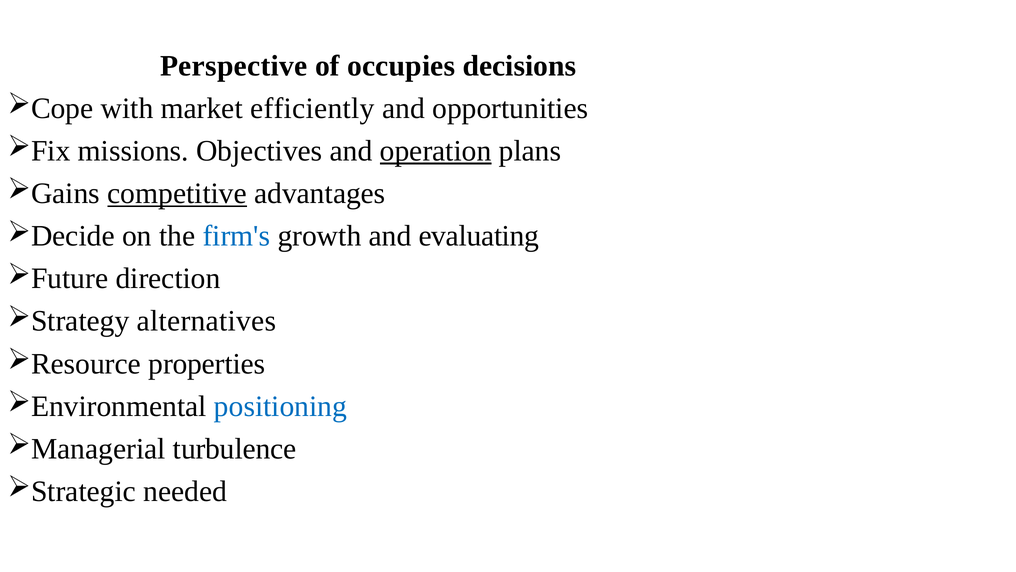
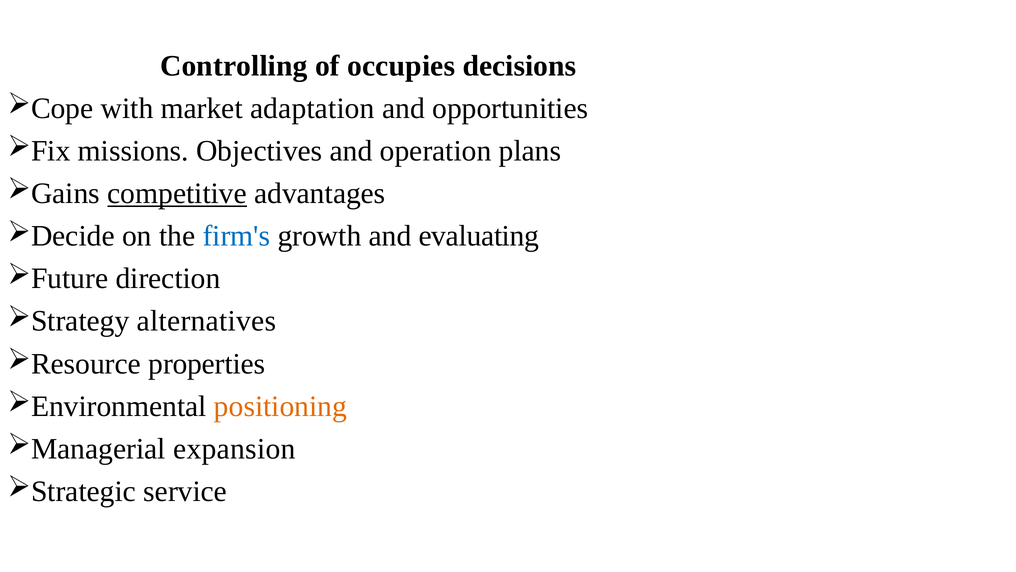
Perspective: Perspective -> Controlling (234, 66)
efficiently: efficiently -> adaptation (312, 108)
operation underline: present -> none (436, 151)
positioning colour: blue -> orange (281, 406)
turbulence: turbulence -> expansion (234, 449)
needed: needed -> service (185, 491)
